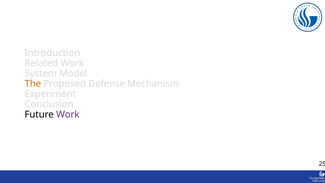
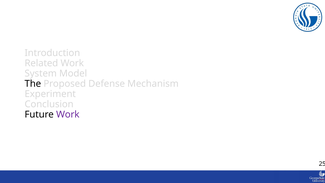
The colour: orange -> black (33, 84)
